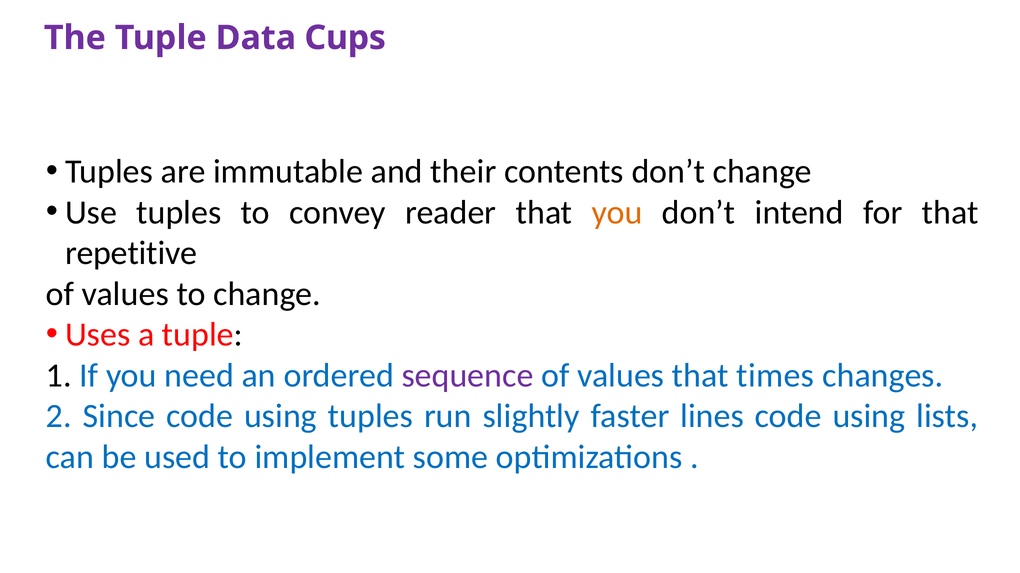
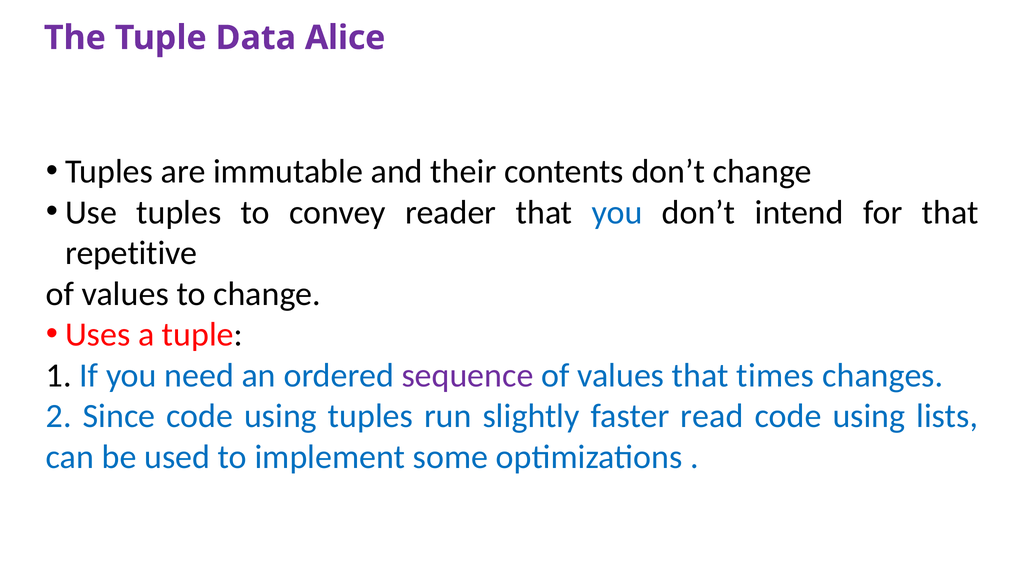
Cups: Cups -> Alice (345, 38)
you colour: orange -> blue (617, 213)
lines: lines -> read (712, 417)
